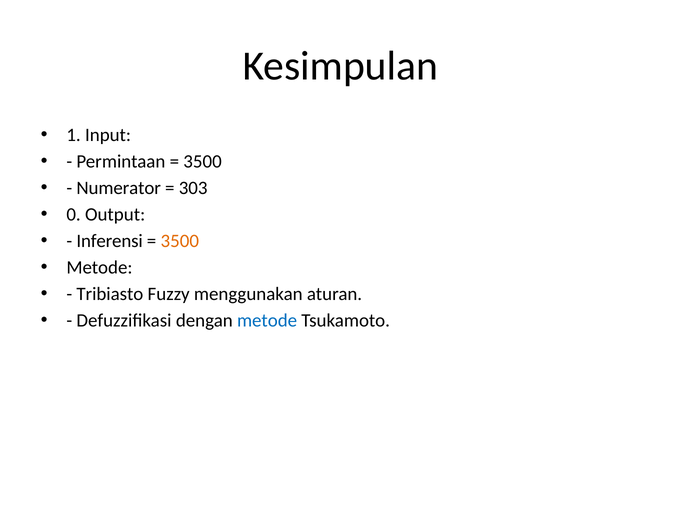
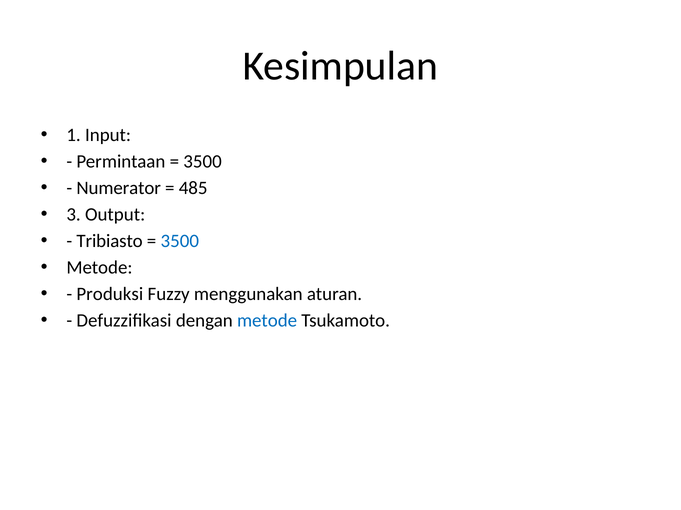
303: 303 -> 485 (193, 188)
0: 0 -> 3 (74, 215)
Inferensi: Inferensi -> Tribiasto (110, 241)
3500 colour: orange -> blue (180, 241)
Tribiasto: Tribiasto -> Produksi (110, 294)
